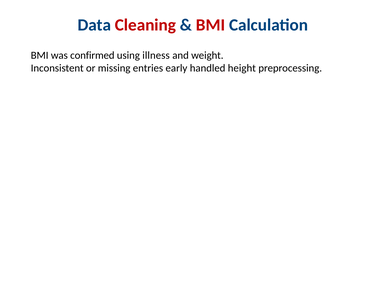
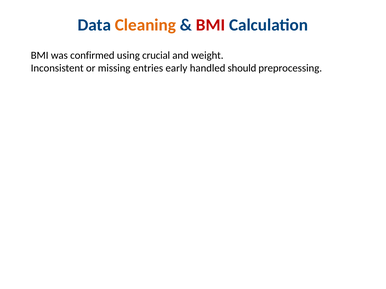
Cleaning colour: red -> orange (145, 25)
illness: illness -> crucial (156, 55)
height: height -> should (242, 68)
